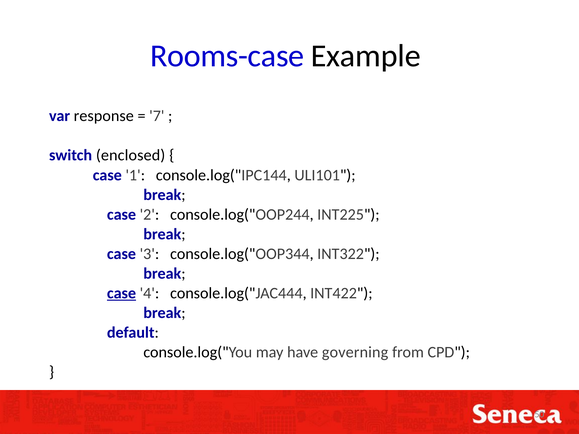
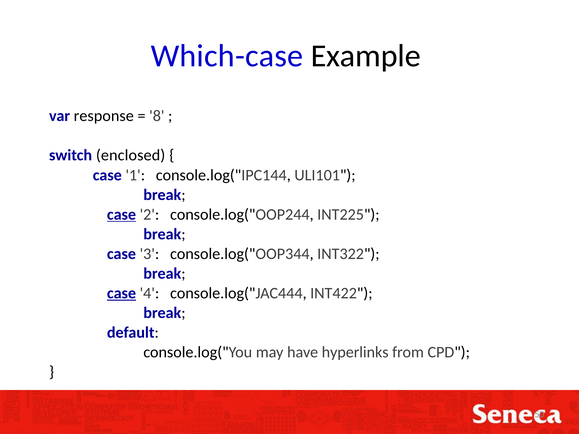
Rooms-case: Rooms-case -> Which-case (227, 56)
7: 7 -> 8 (157, 116)
case underline: none -> present (122, 215)
governing: governing -> hyperlinks (355, 352)
